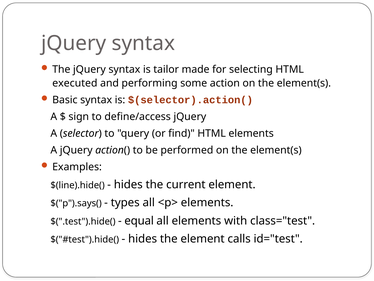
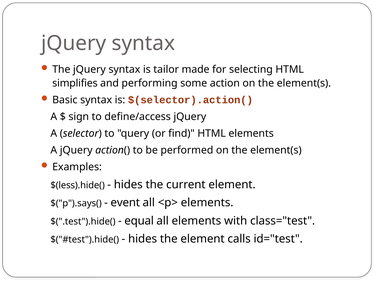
executed: executed -> simplifies (75, 83)
$(line).hide(: $(line).hide( -> $(less).hide( (78, 185)
types: types -> event (125, 202)
